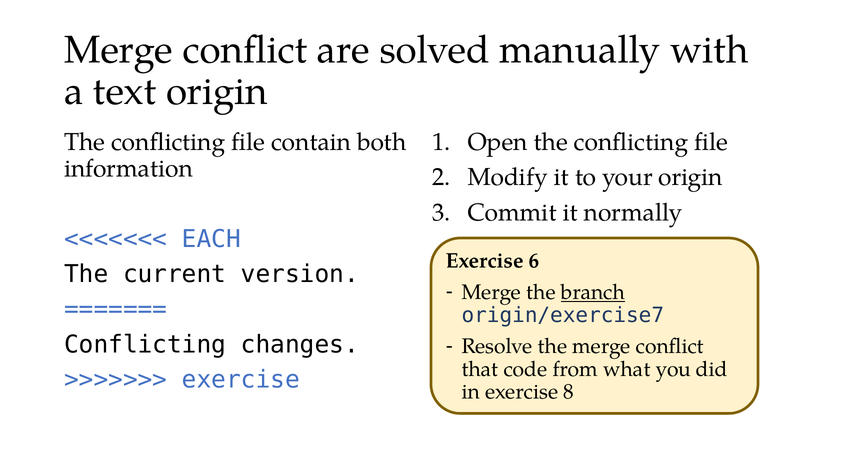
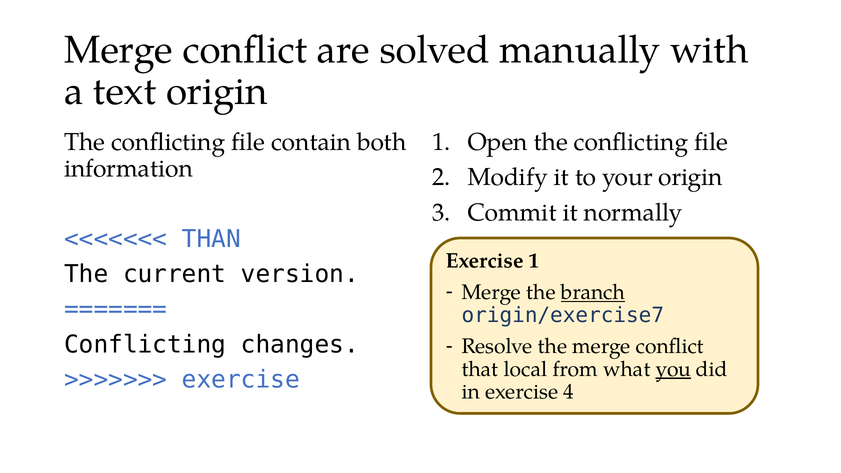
EACH: EACH -> THAN (211, 239)
6: 6 -> 1 (534, 261)
code: code -> local (525, 369)
you underline: none -> present (673, 369)
8: 8 -> 4 (569, 392)
